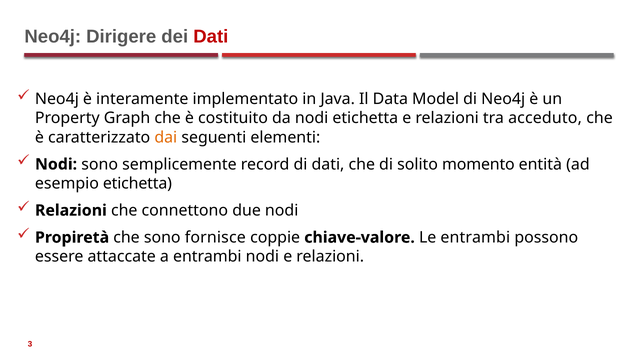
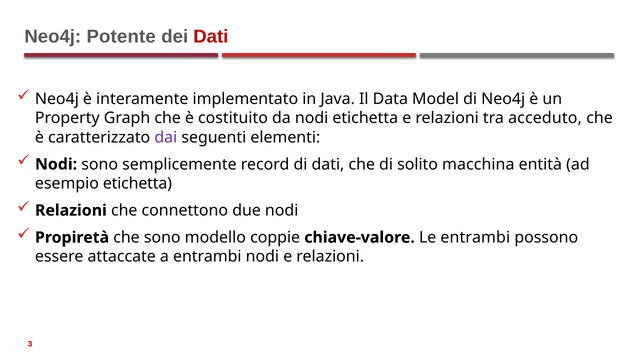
Dirigere: Dirigere -> Potente (121, 37)
dai colour: orange -> purple (166, 137)
momento: momento -> macchina (478, 164)
fornisce: fornisce -> modello (215, 238)
